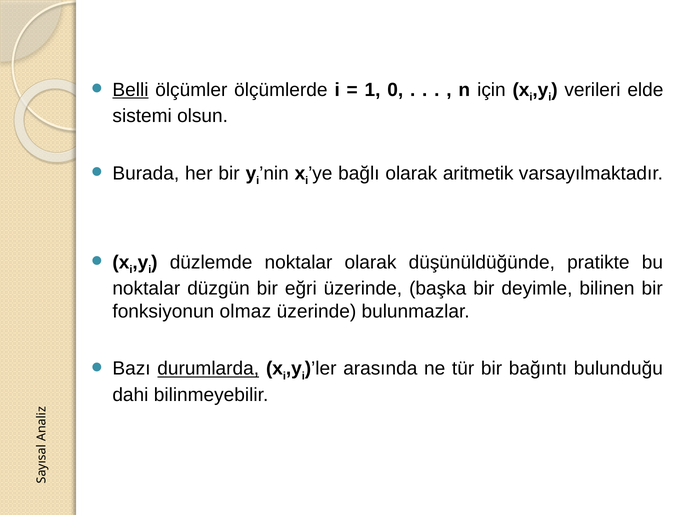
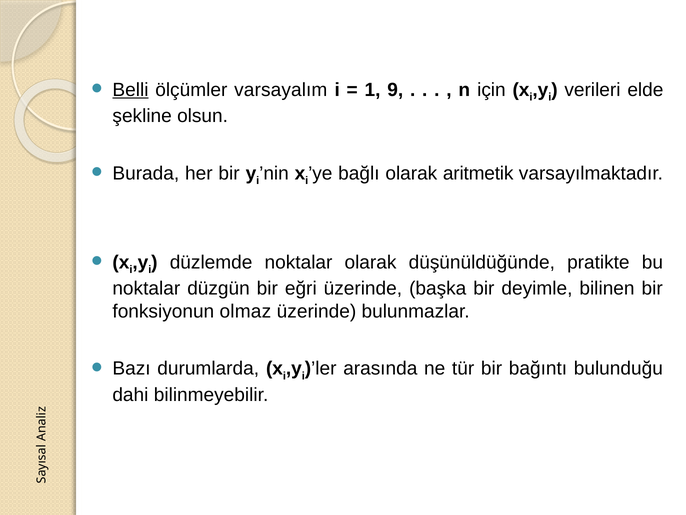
ölçümlerde: ölçümlerde -> varsayalım (281, 90)
0: 0 -> 9 (395, 90)
sistemi: sistemi -> şekline (142, 116)
durumlarda underline: present -> none (208, 368)
